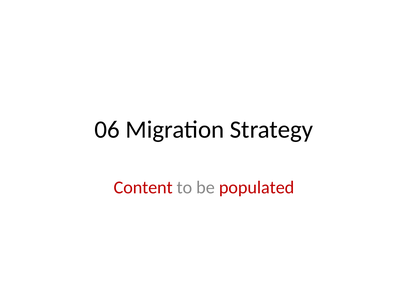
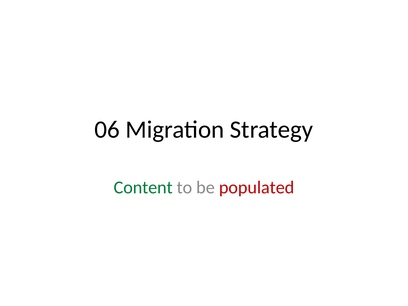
Content colour: red -> green (143, 188)
